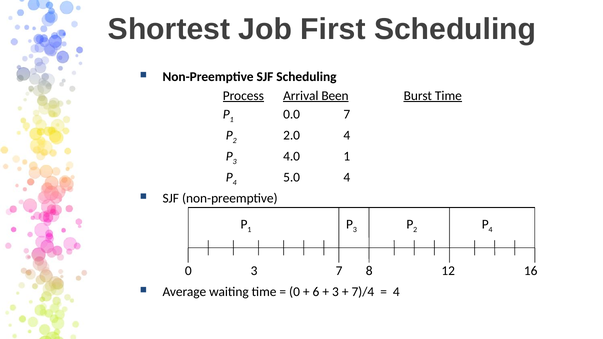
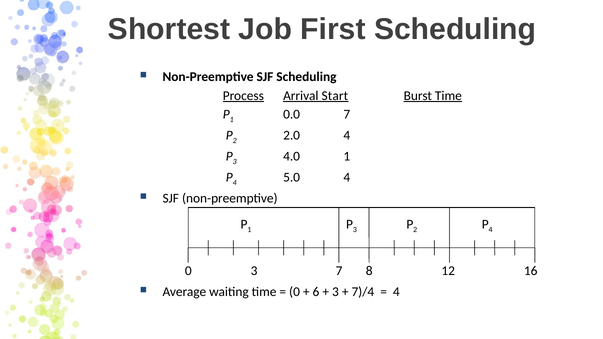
Been: Been -> Start (335, 96)
